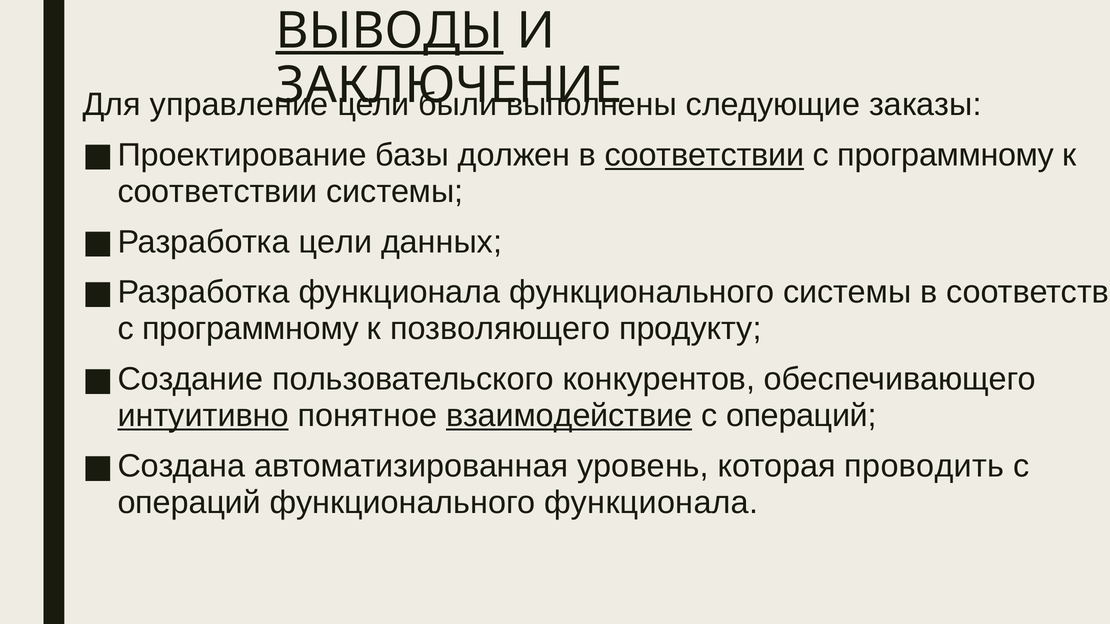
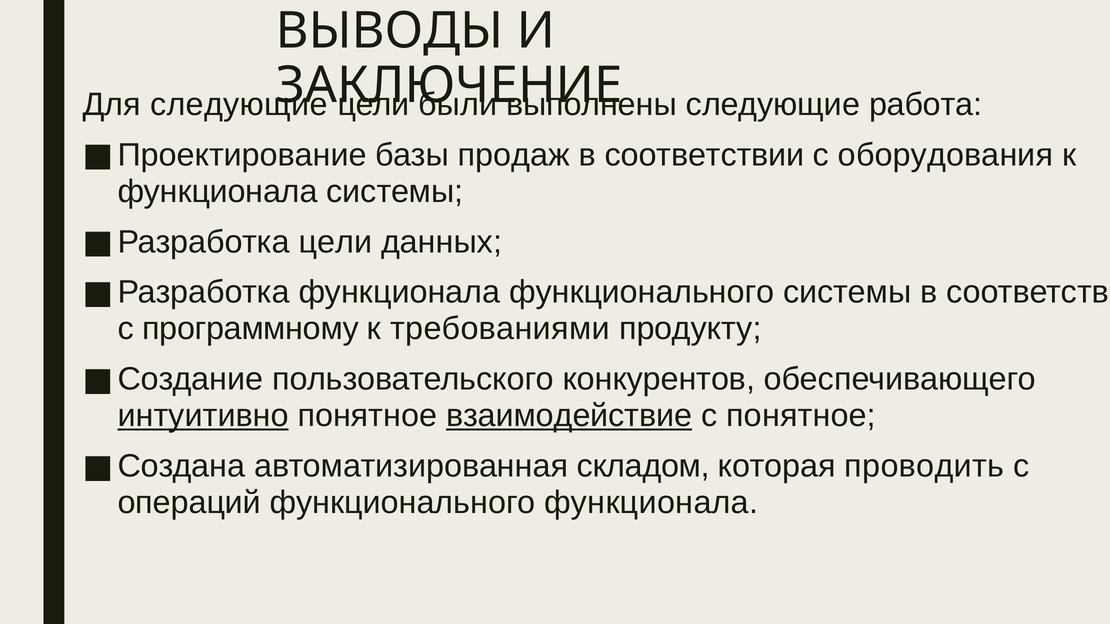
ВЫВОДЫ underline: present -> none (389, 31)
Для управление: управление -> следующие (239, 105)
заказы: заказы -> работа (926, 105)
должен: должен -> продаж (514, 155)
соответствии underline: present -> none (704, 155)
программному: программному -> оборудования (946, 155)
соответствии: соответствии -> функционала (218, 192)
позволяющего: позволяющего -> требованиями (500, 329)
операций: операций -> понятное (801, 416)
уровень: уровень -> складом (643, 466)
